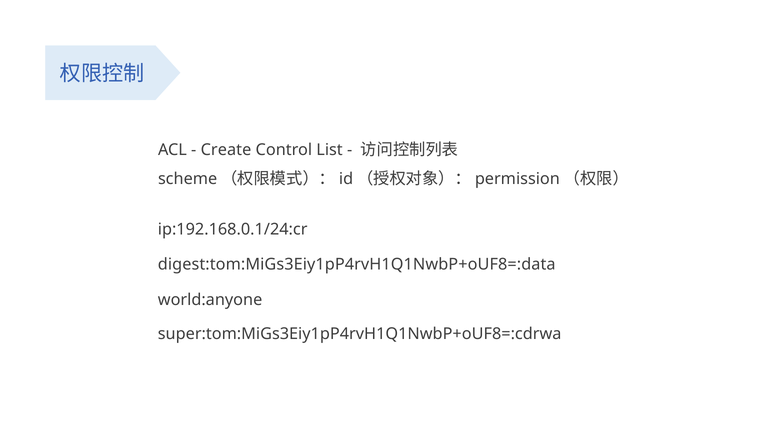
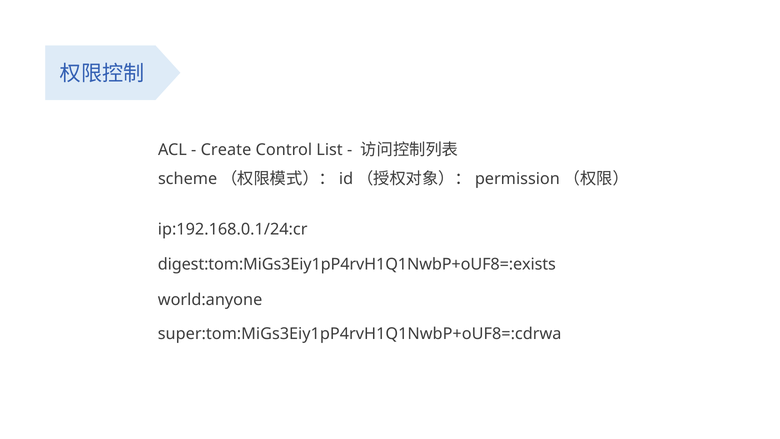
digest:tom:MiGs3Eiy1pP4rvH1Q1NwbP+oUF8=:data: digest:tom:MiGs3Eiy1pP4rvH1Q1NwbP+oUF8=:data -> digest:tom:MiGs3Eiy1pP4rvH1Q1NwbP+oUF8=:exists (357, 264)
